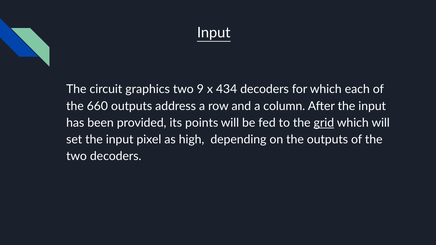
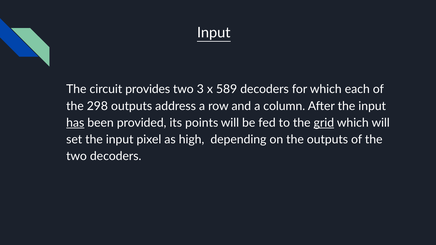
graphics: graphics -> provides (148, 89)
9: 9 -> 3 (200, 89)
434: 434 -> 589 (227, 89)
660: 660 -> 298 (97, 106)
has underline: none -> present (75, 123)
